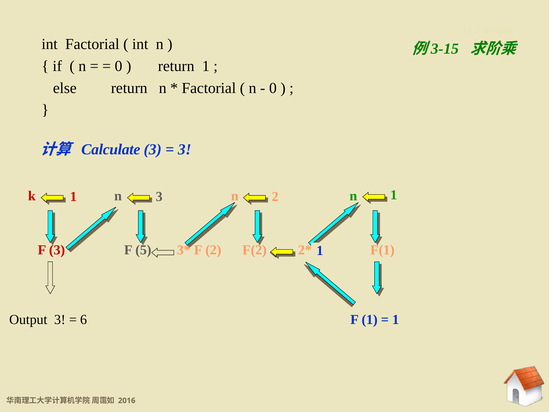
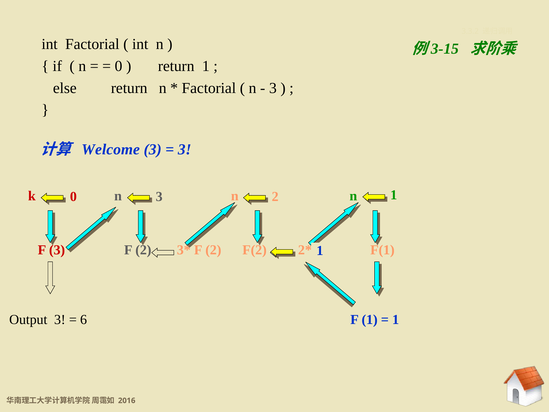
0: 0 -> 3 (273, 88)
Calculate: Calculate -> Welcome (111, 149)
k 1: 1 -> 0 (73, 197)
5: 5 -> 2 (143, 250)
